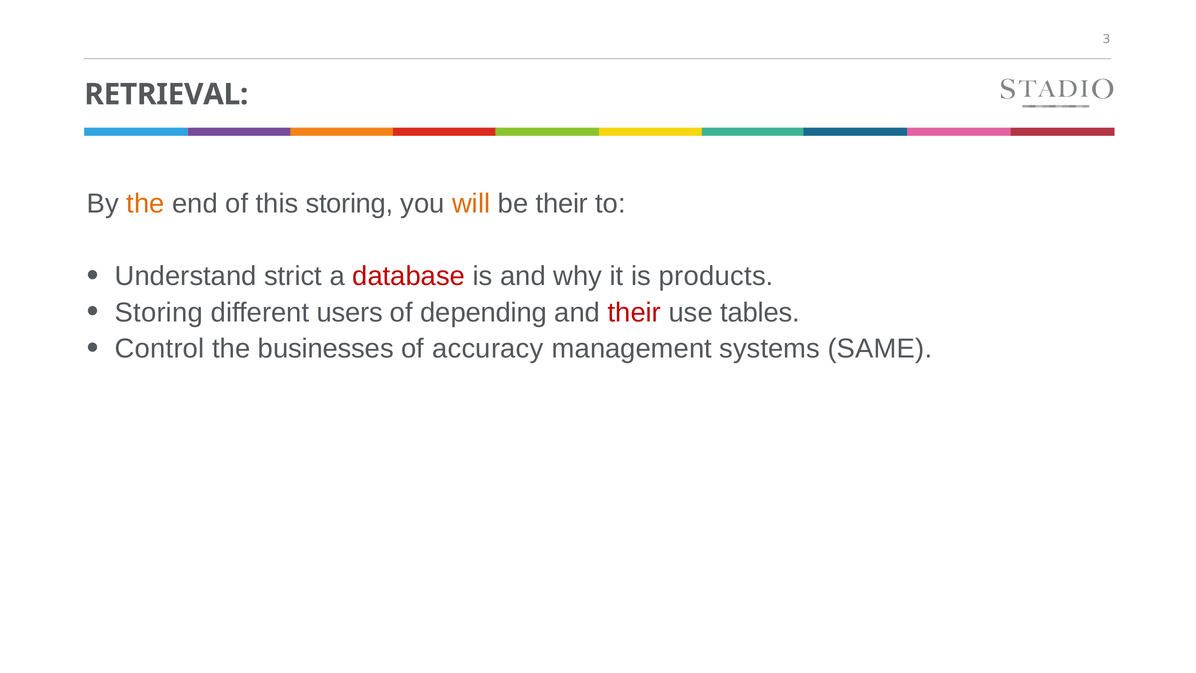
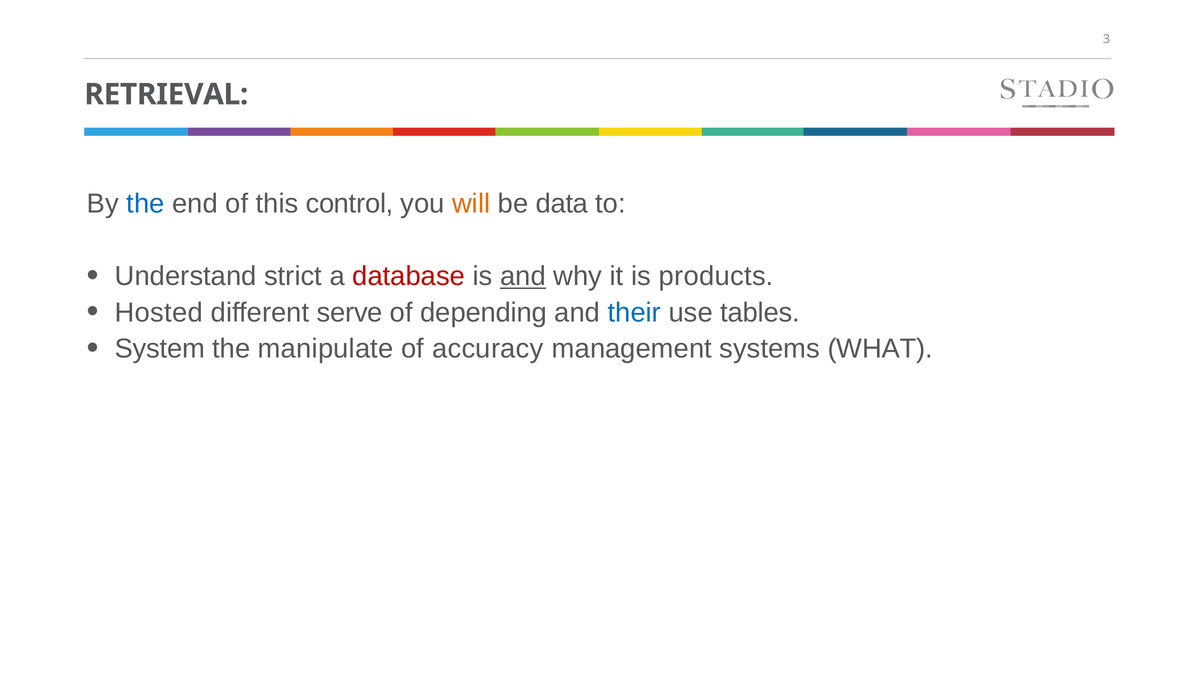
the colour: orange -> blue (145, 204)
this storing: storing -> control (350, 204)
be their: their -> data (562, 204)
and underline: none -> present (523, 276)
Storing: Storing -> Hosted (159, 312)
users: users -> serve (350, 312)
their colour: red -> blue (634, 312)
Control: Control -> System (160, 349)
businesses: businesses -> manipulate (326, 349)
SAME: SAME -> WHAT (880, 349)
